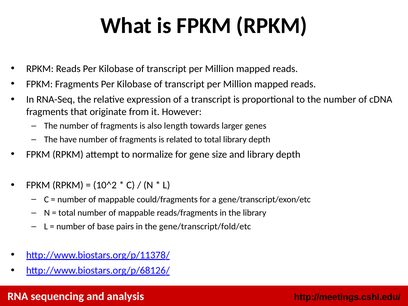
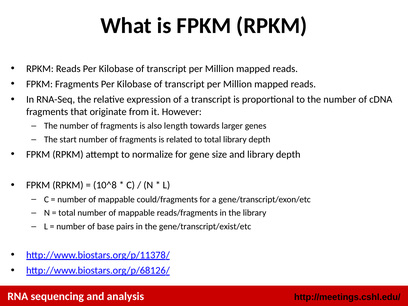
have: have -> start (68, 140)
10^2: 10^2 -> 10^8 (105, 185)
gene/transcript/fold/etc: gene/transcript/fold/etc -> gene/transcript/exist/etc (205, 227)
